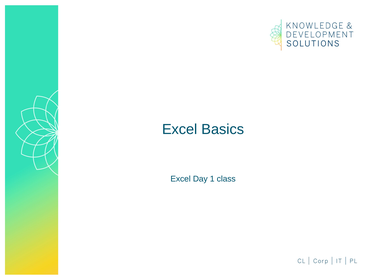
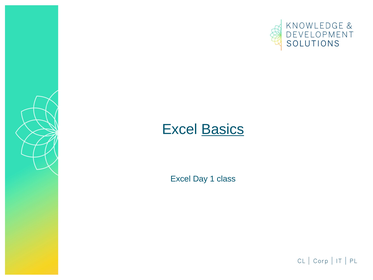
Basics underline: none -> present (223, 129)
